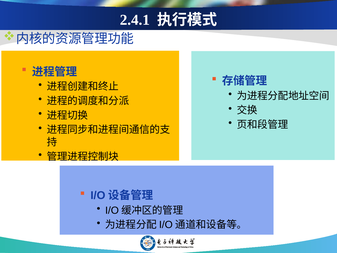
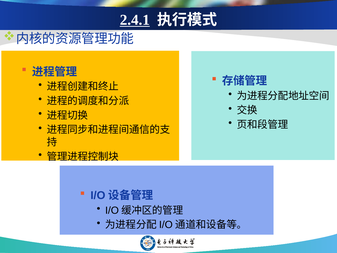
2.4.1 underline: none -> present (135, 20)
